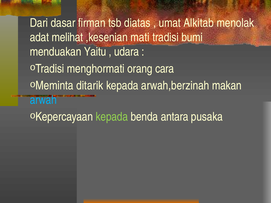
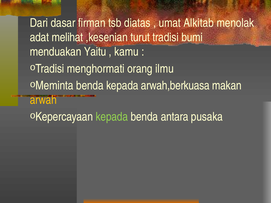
mati: mati -> turut (140, 37)
udara: udara -> kamu (126, 52)
cara: cara -> ilmu (165, 69)
ditarik: ditarik -> benda (90, 86)
arwah,berzinah: arwah,berzinah -> arwah,berkuasa (175, 86)
arwah colour: light blue -> yellow (43, 100)
